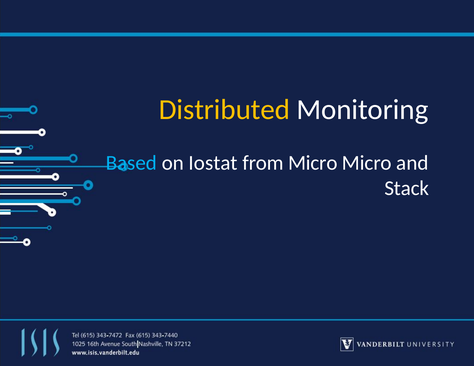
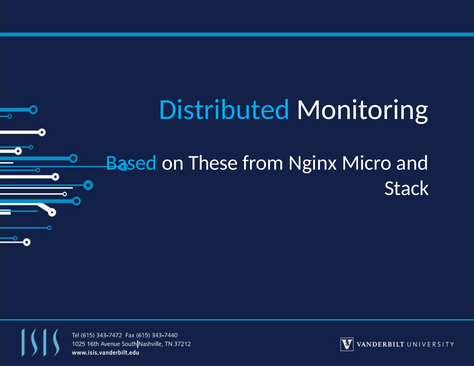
Distributed colour: yellow -> light blue (224, 110)
Iostat: Iostat -> These (213, 163)
from Micro: Micro -> Nginx (313, 163)
